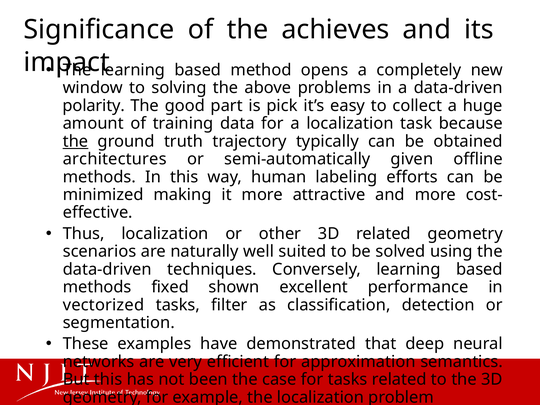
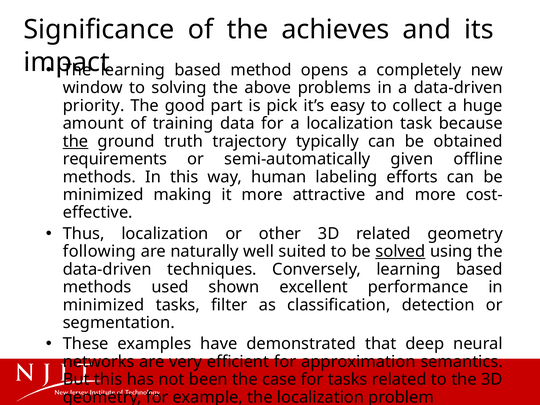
polarity: polarity -> priority (94, 106)
architectures: architectures -> requirements (115, 159)
scenarios: scenarios -> following (99, 251)
solved underline: none -> present (400, 251)
fixed: fixed -> used (170, 287)
vectorized: vectorized -> minimized (104, 305)
